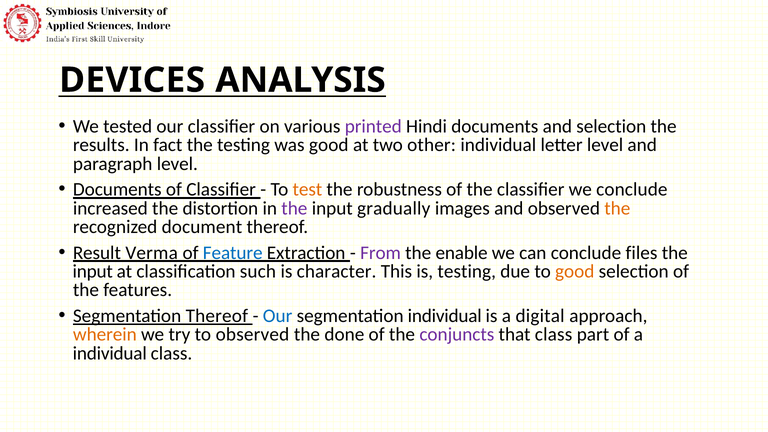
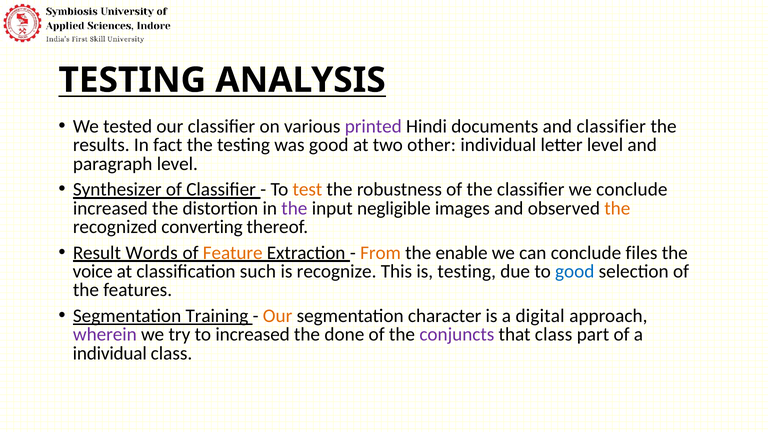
DEVICES: DEVICES -> TESTING (132, 80)
and selection: selection -> classifier (611, 126)
Documents: Documents -> Synthesizer (117, 190)
gradually: gradually -> negligible (394, 208)
document: document -> converting (202, 227)
Verma: Verma -> Words (152, 253)
Feature colour: blue -> orange (233, 253)
From colour: purple -> orange (381, 253)
input: input -> voice (93, 271)
character: character -> recognize (337, 271)
good colour: orange -> blue (575, 271)
Segmentation Thereof: Thereof -> Training (217, 316)
Our colour: blue -> orange (278, 316)
segmentation individual: individual -> character (445, 316)
wherein colour: orange -> purple (105, 335)
to observed: observed -> increased (253, 335)
